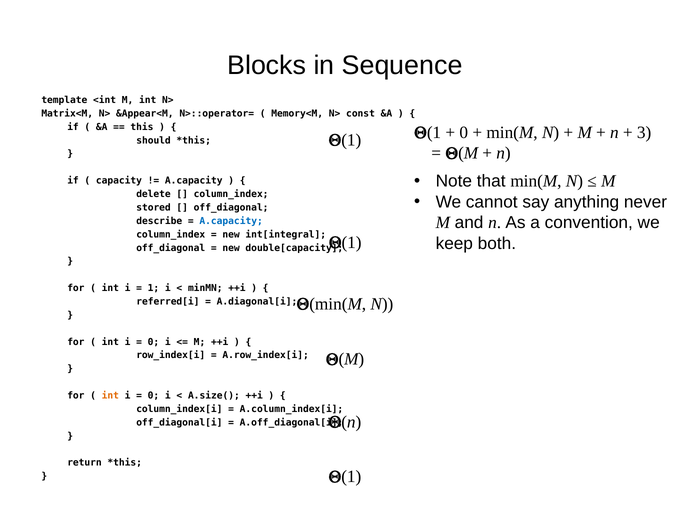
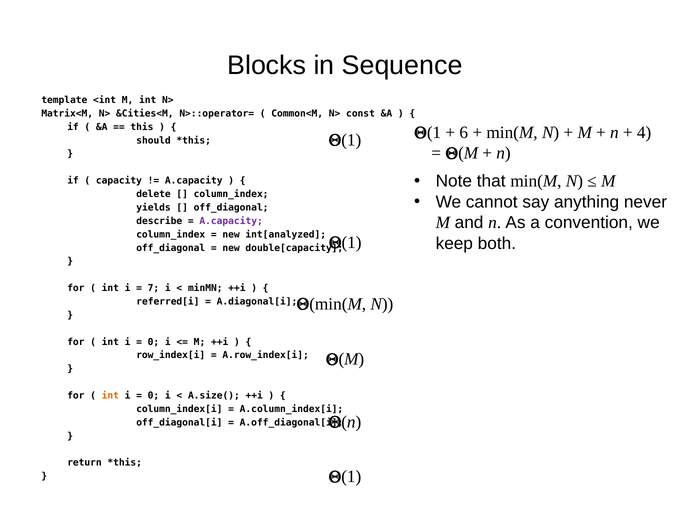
&Appear<M: &Appear<M -> &Cities<M (145, 114)
Memory<M: Memory<M -> Common<M (297, 114)
0: 0 -> 6 (464, 133)
3: 3 -> 4 (644, 133)
stored: stored -> yields (154, 208)
A.capacity colour: blue -> purple (231, 221)
int[integral: int[integral -> int[analyzed (286, 235)
1: 1 -> 7 (153, 288)
